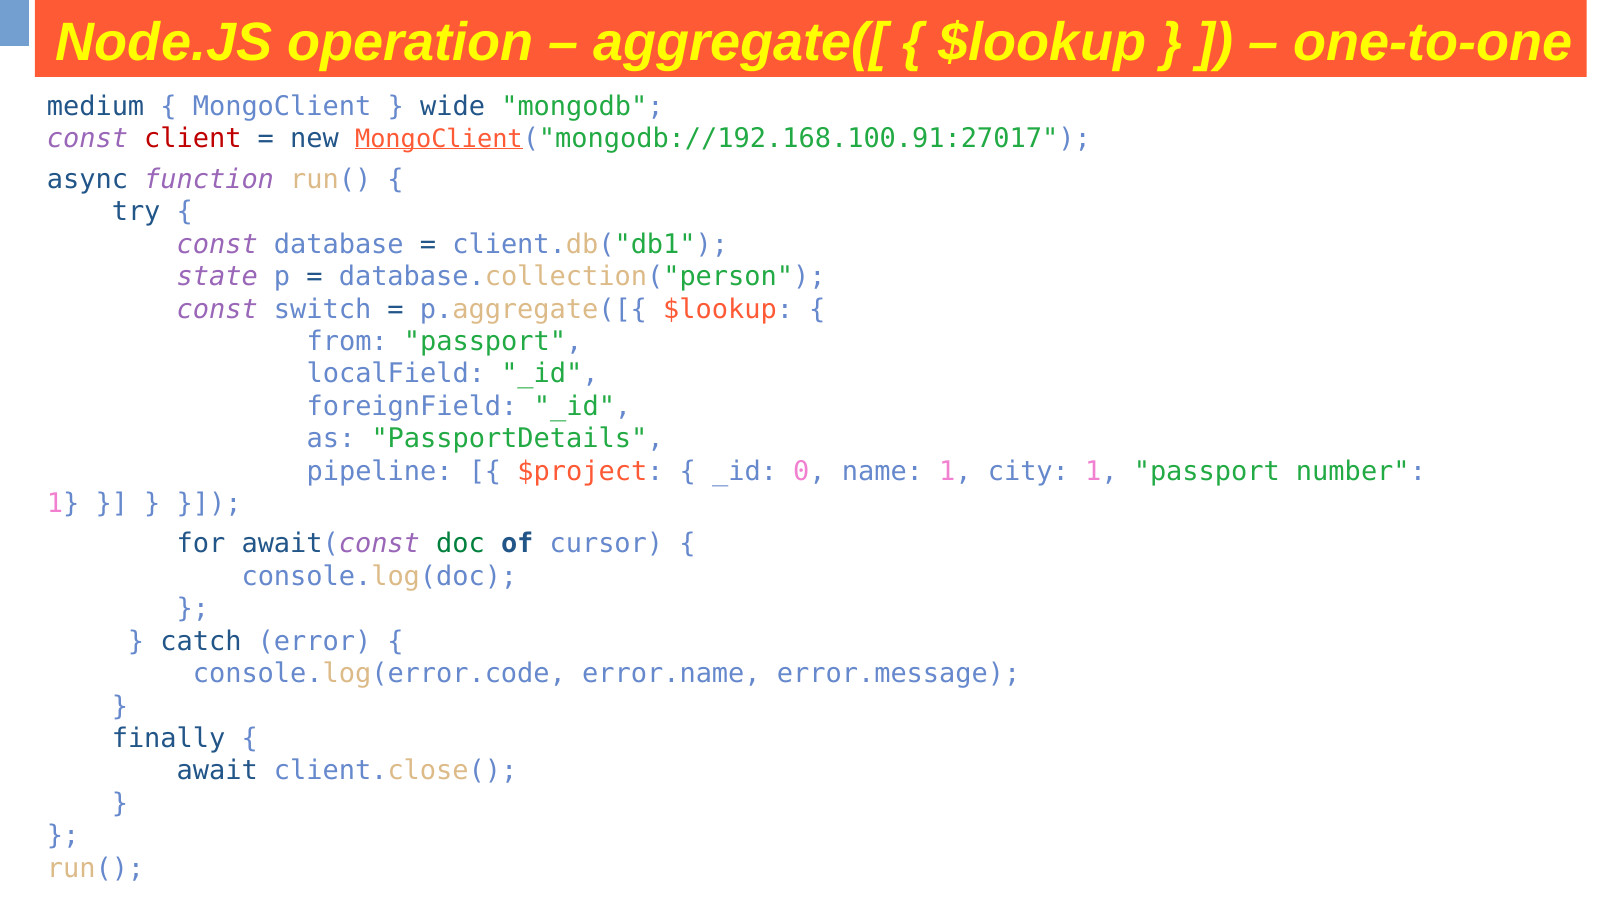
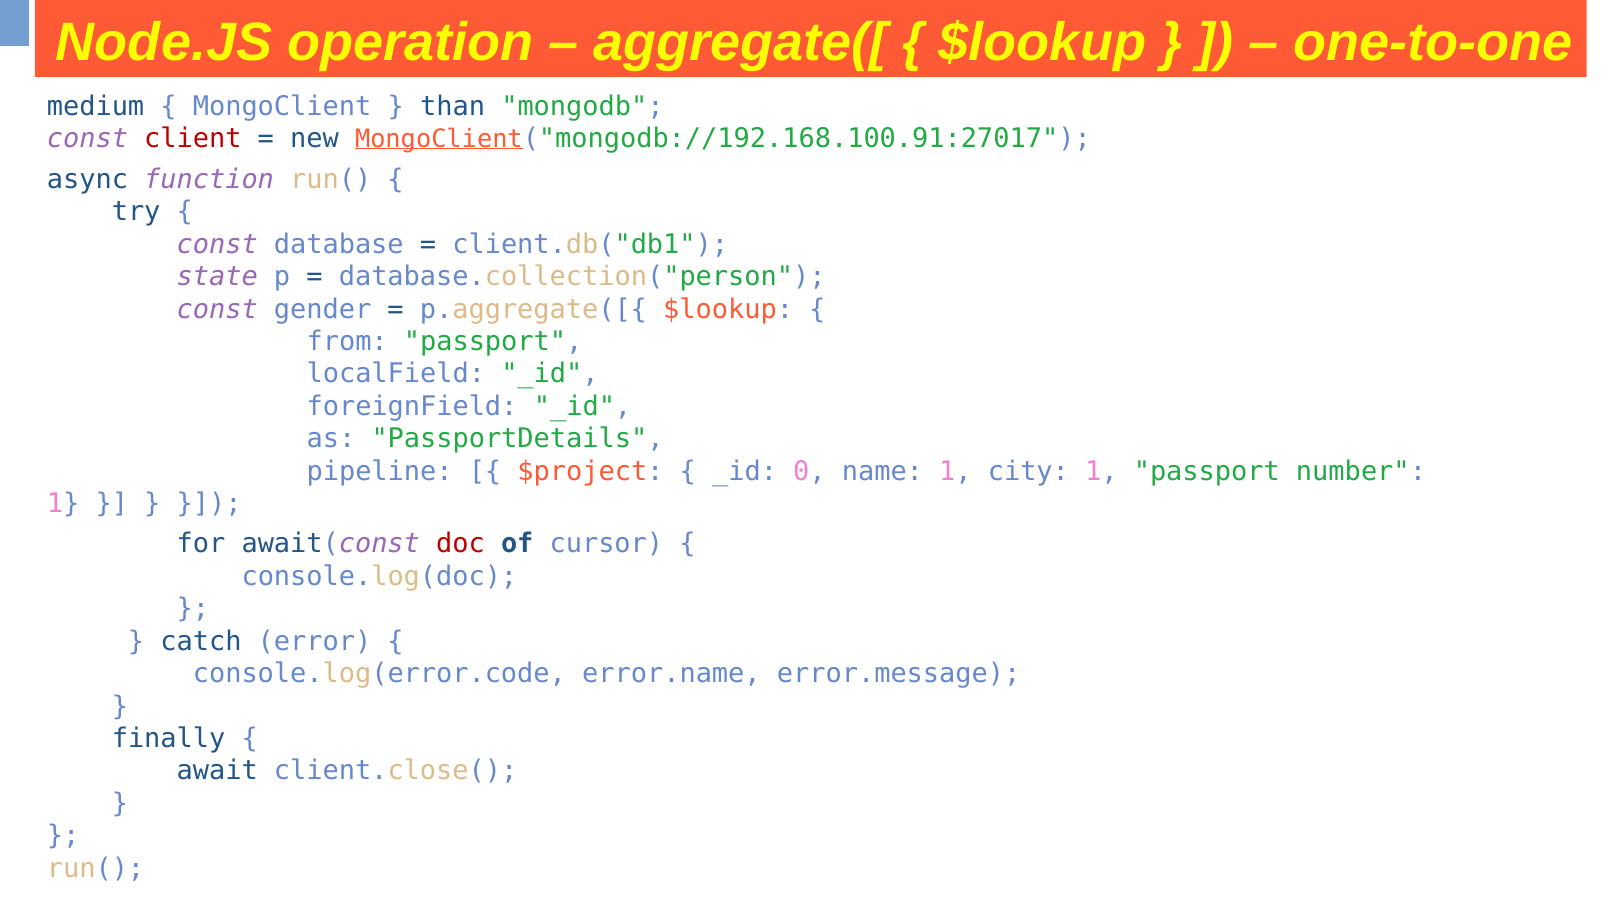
wide: wide -> than (453, 107)
switch: switch -> gender (323, 309)
doc colour: green -> red (461, 544)
